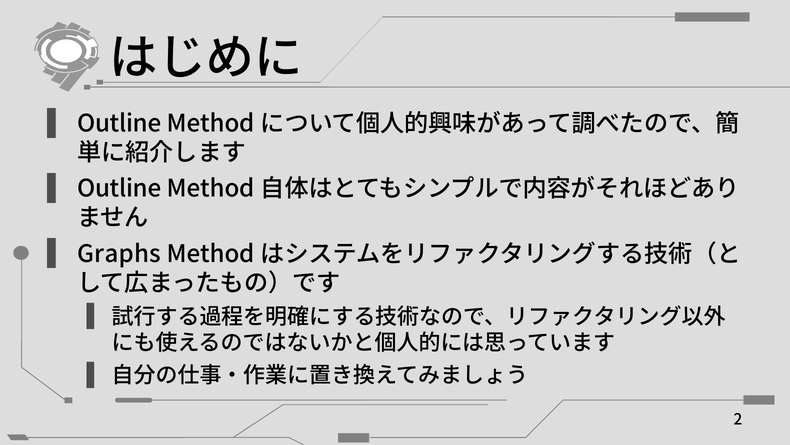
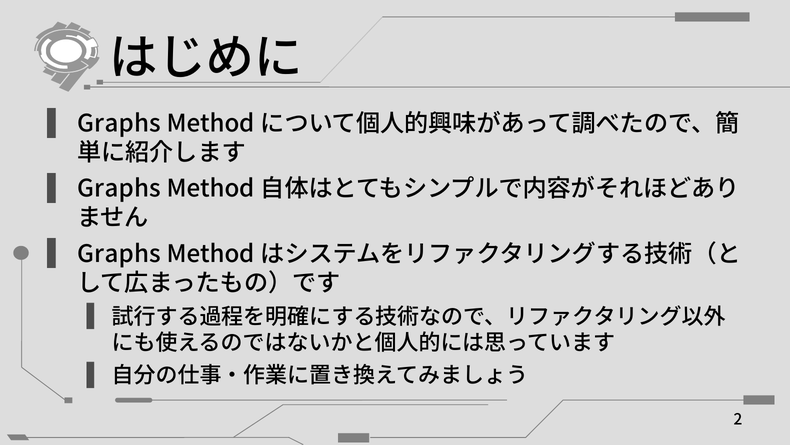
Outline: Outline -> Graphs (119, 124)
Outline: Outline -> Graphs (119, 189)
